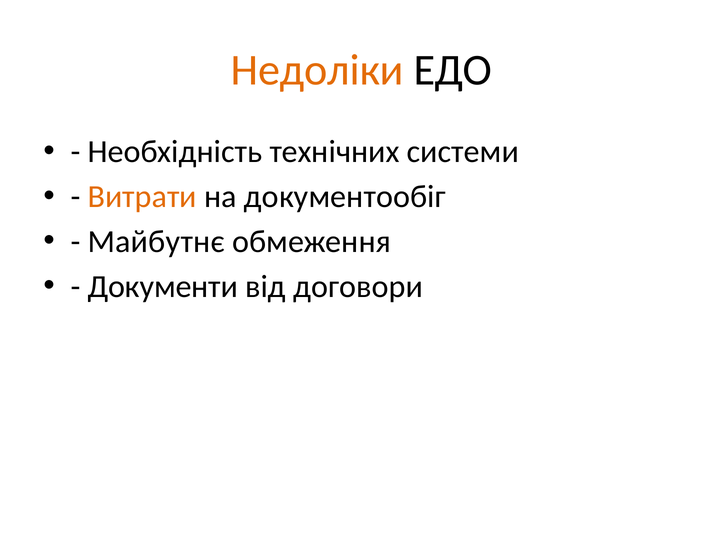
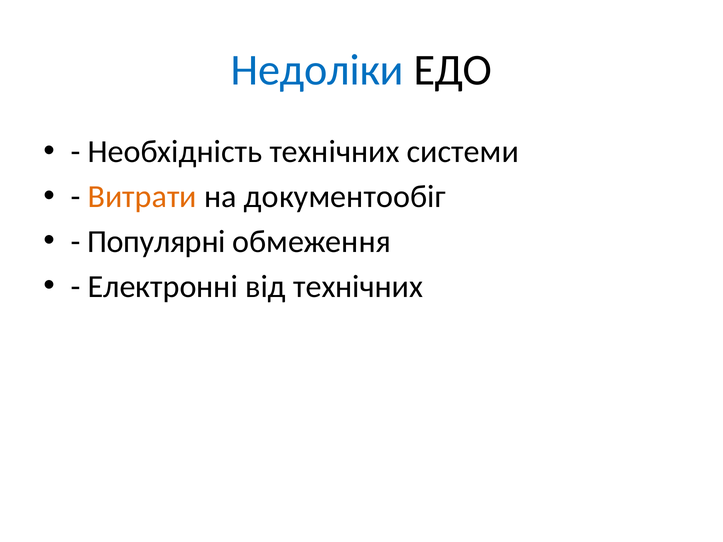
Недоліки colour: orange -> blue (317, 70)
Майбутнє: Майбутнє -> Популярні (156, 242)
Документи: Документи -> Електронні (163, 287)
від договори: договори -> технічних (358, 287)
